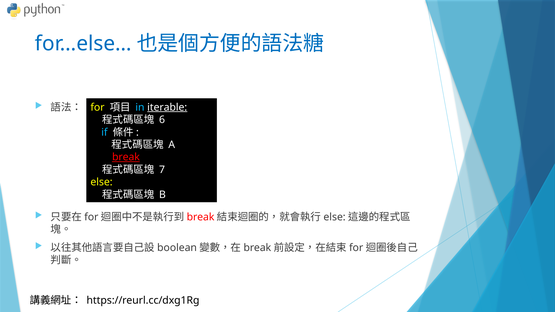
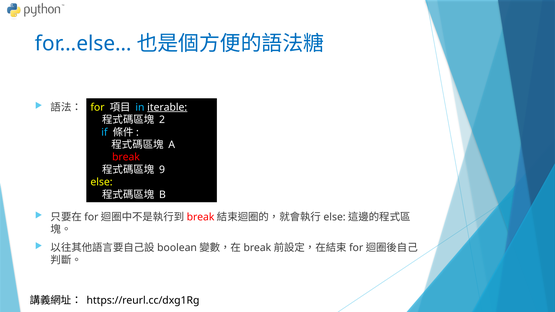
6: 6 -> 2 (162, 120)
break underline: present -> none (126, 157)
7: 7 -> 9 (162, 170)
